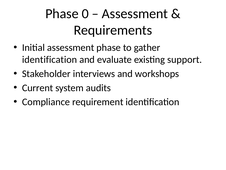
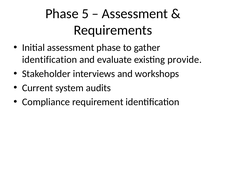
0: 0 -> 5 (85, 14)
support: support -> provide (185, 59)
